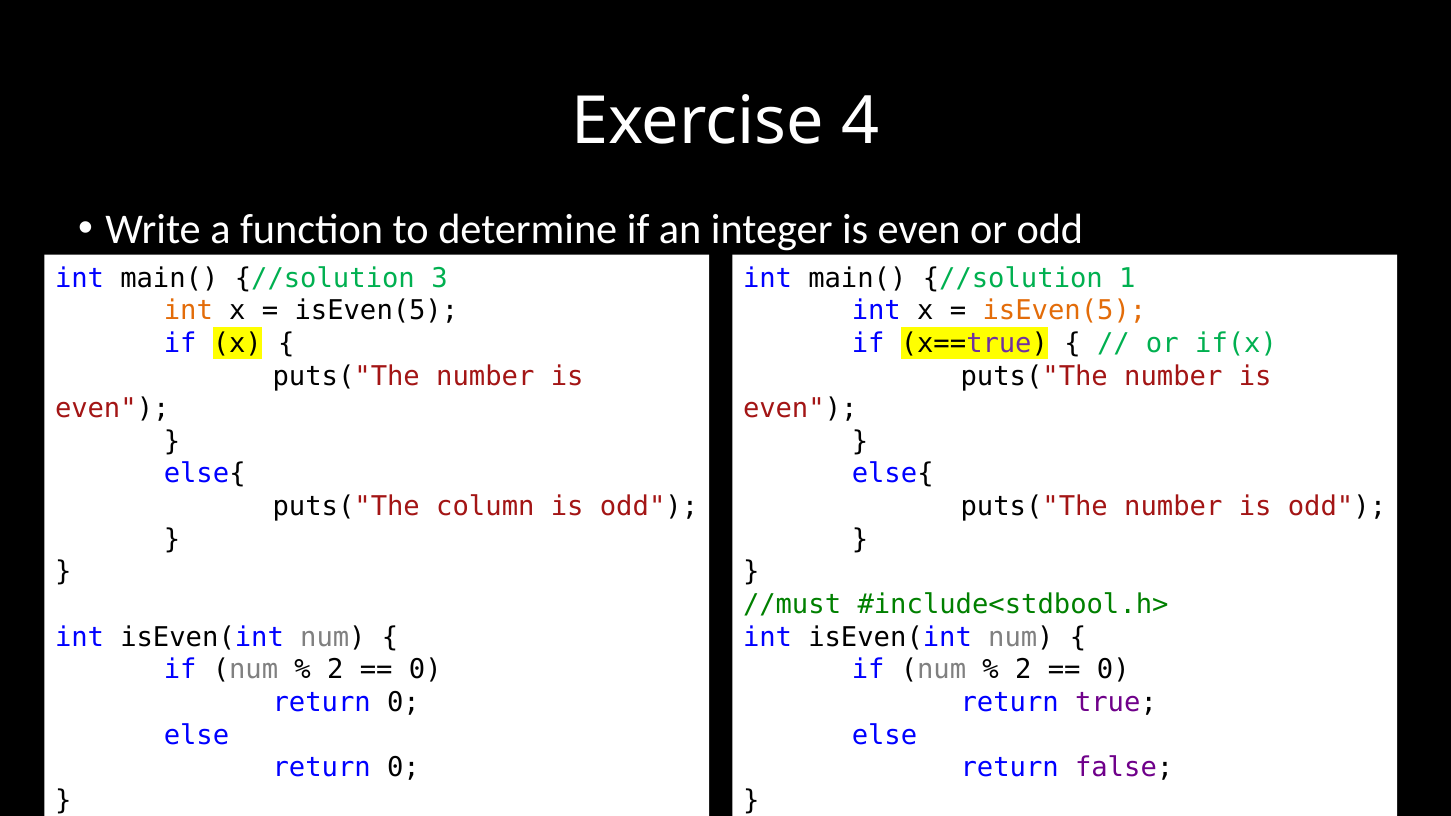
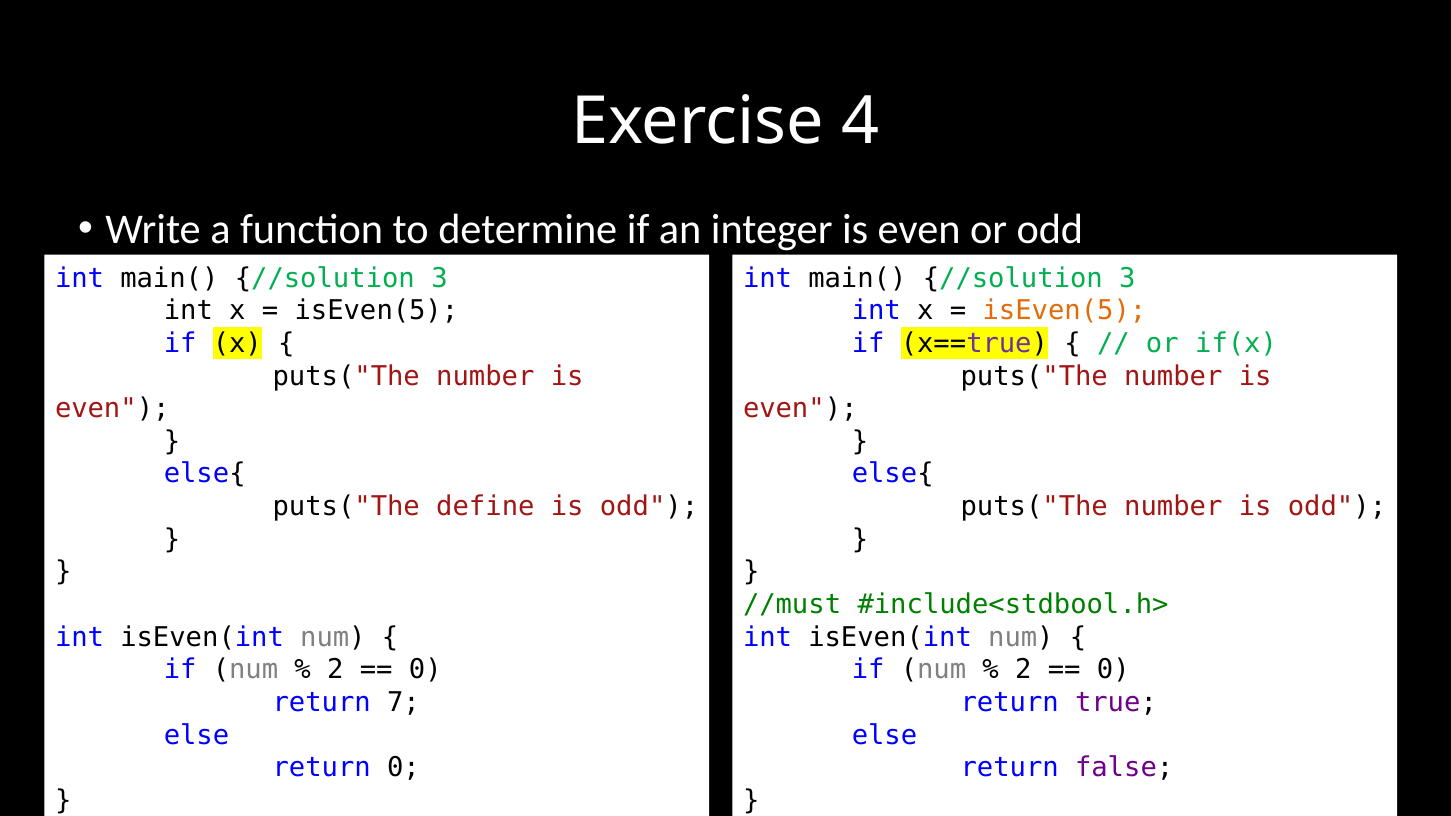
1: 1 -> 3 (1127, 278)
int colour: orange -> black (188, 311)
column: column -> define (485, 507)
0: 0 -> 7 (403, 703)
